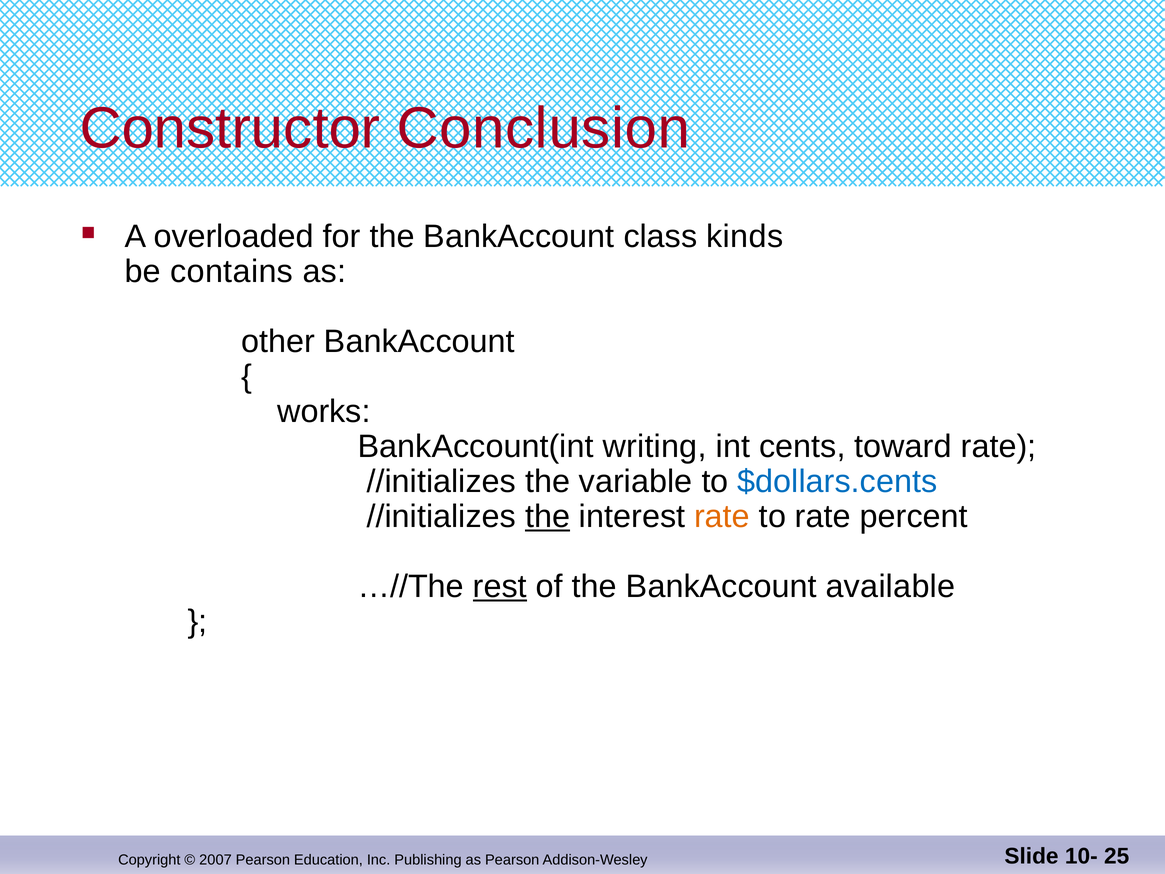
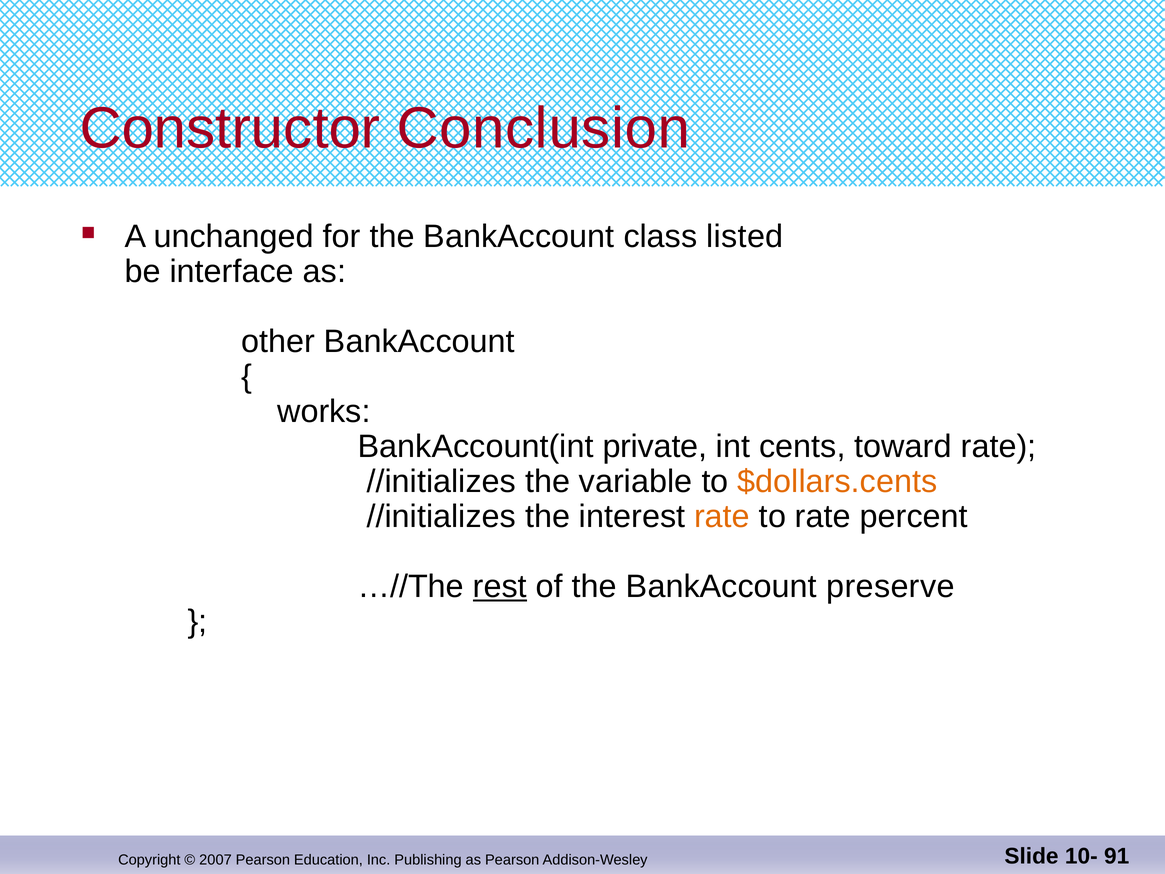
overloaded: overloaded -> unchanged (234, 237)
kinds: kinds -> listed (745, 237)
contains: contains -> interface (232, 272)
writing: writing -> private (655, 446)
$dollars.cents colour: blue -> orange (837, 481)
the underline: present -> none (548, 516)
available: available -> preserve (890, 586)
25: 25 -> 91 (1117, 856)
